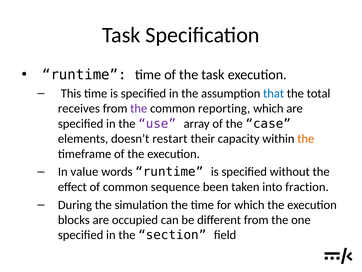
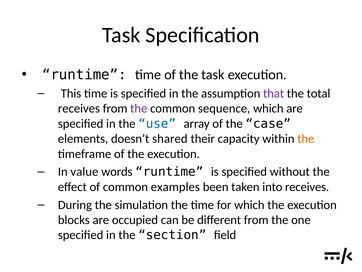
that colour: blue -> purple (274, 93)
reporting: reporting -> sequence (224, 108)
use colour: purple -> blue (157, 123)
restart: restart -> shared (170, 139)
sequence: sequence -> examples (175, 187)
into fraction: fraction -> receives (307, 187)
